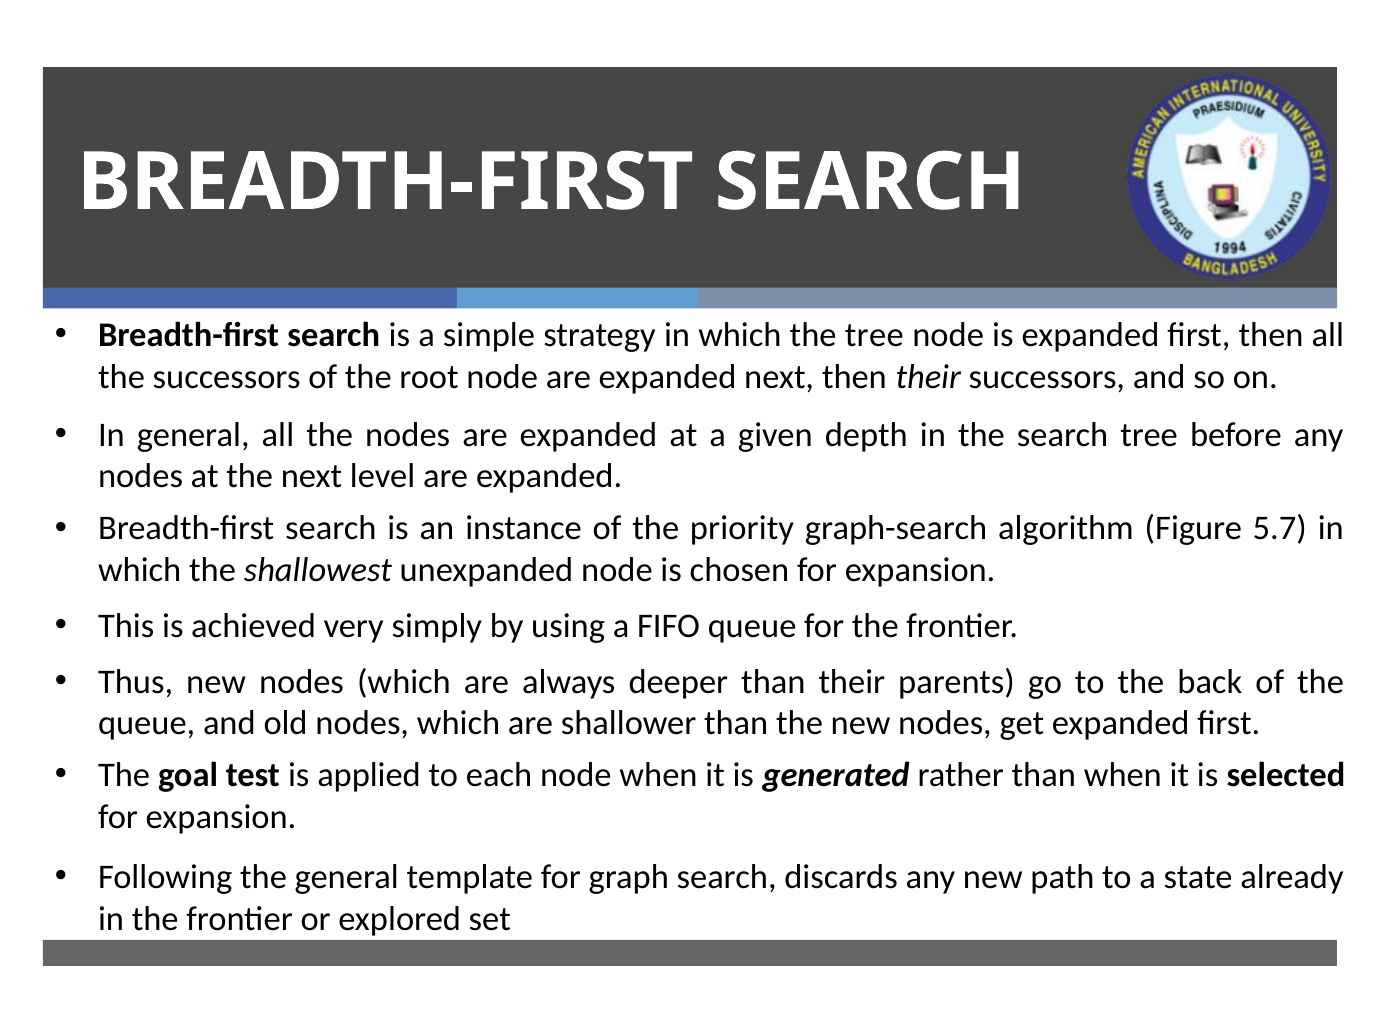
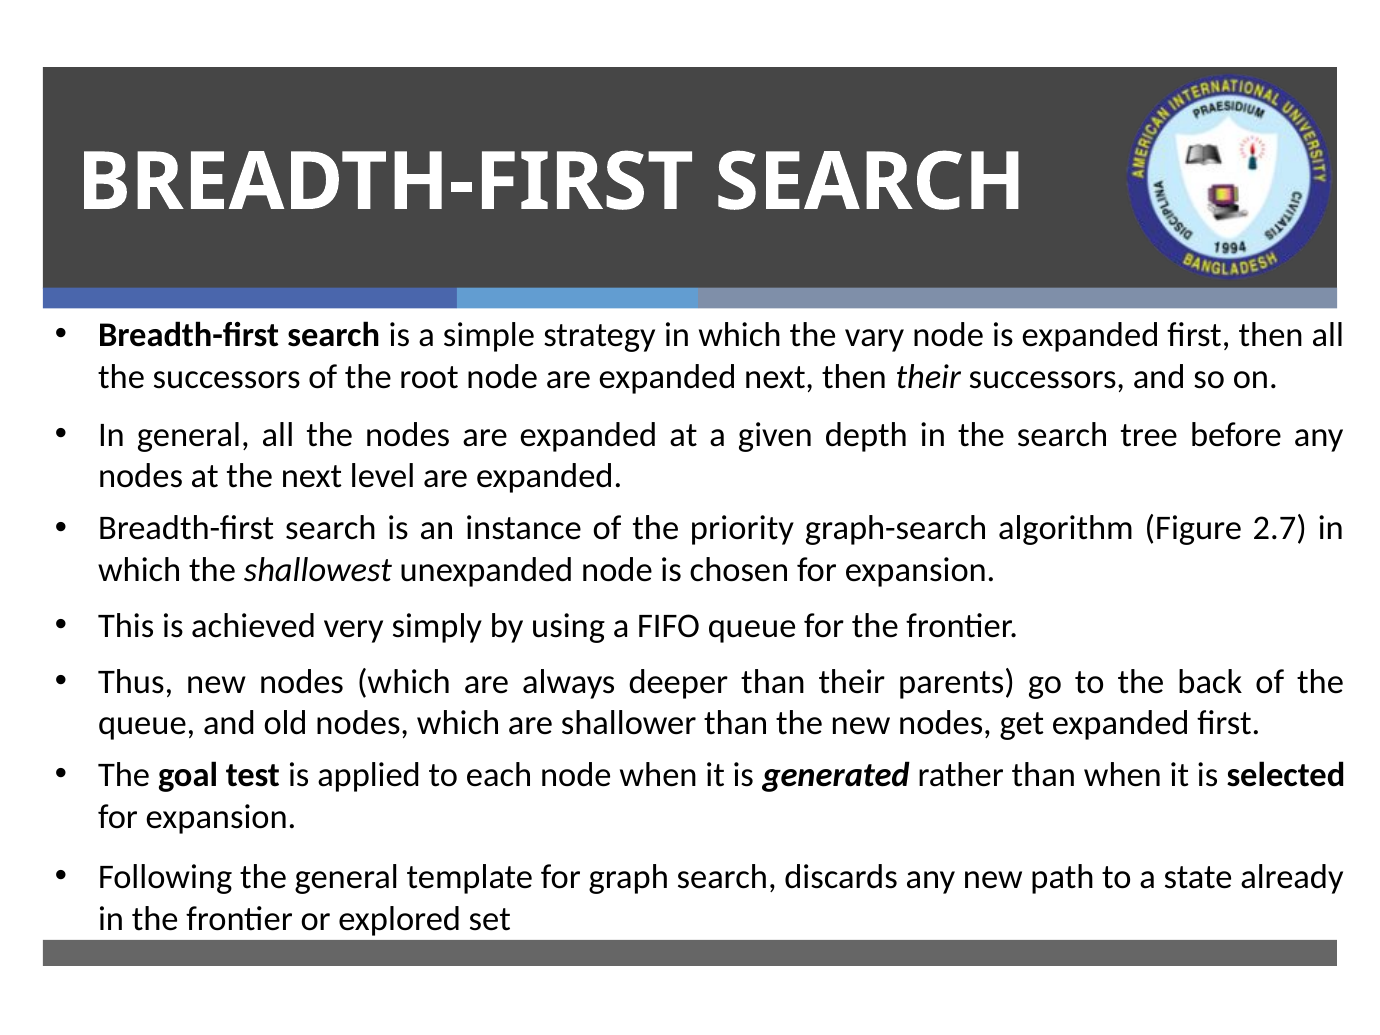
the tree: tree -> vary (875, 335)
5.7: 5.7 -> 2.7 (1280, 529)
